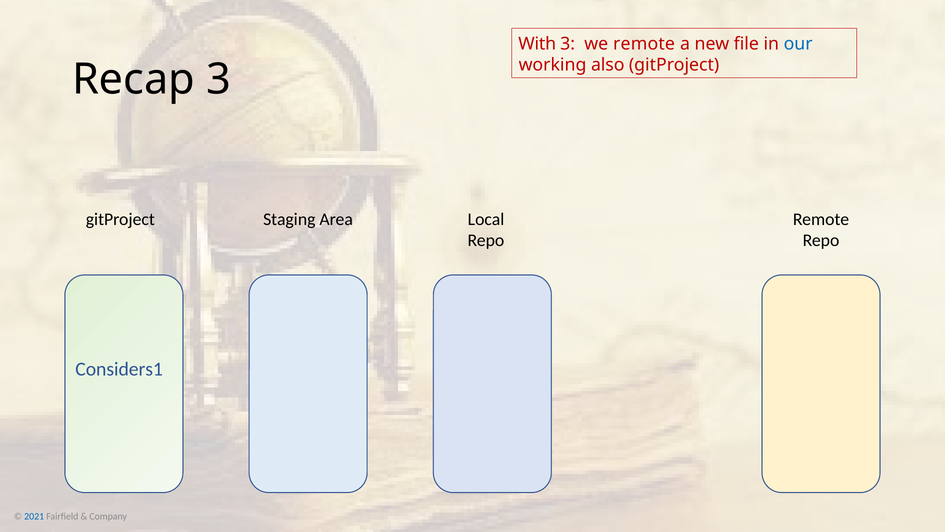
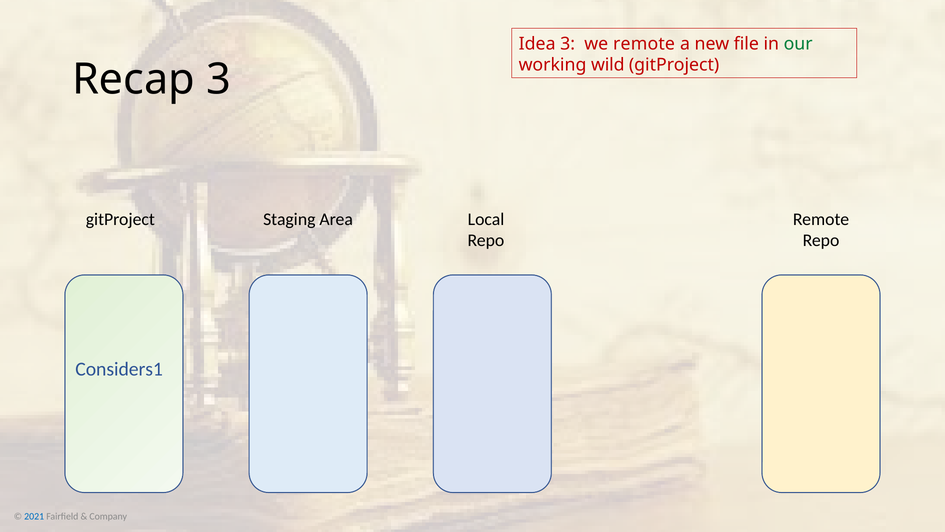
With: With -> Idea (537, 44)
our colour: blue -> green (798, 44)
also: also -> wild (608, 65)
